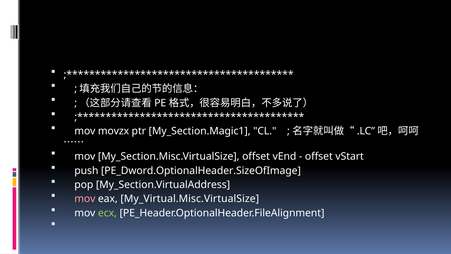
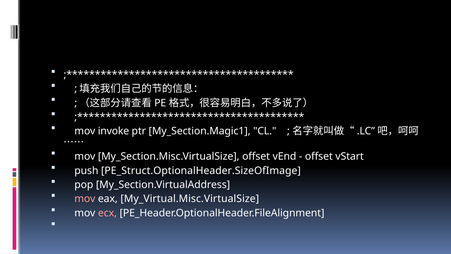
movzx: movzx -> invoke (114, 131)
PE_Dword.OptionalHeader.SizeOfImage: PE_Dword.OptionalHeader.SizeOfImage -> PE_Struct.OptionalHeader.SizeOfImage (201, 170)
ecx colour: light green -> pink (107, 213)
